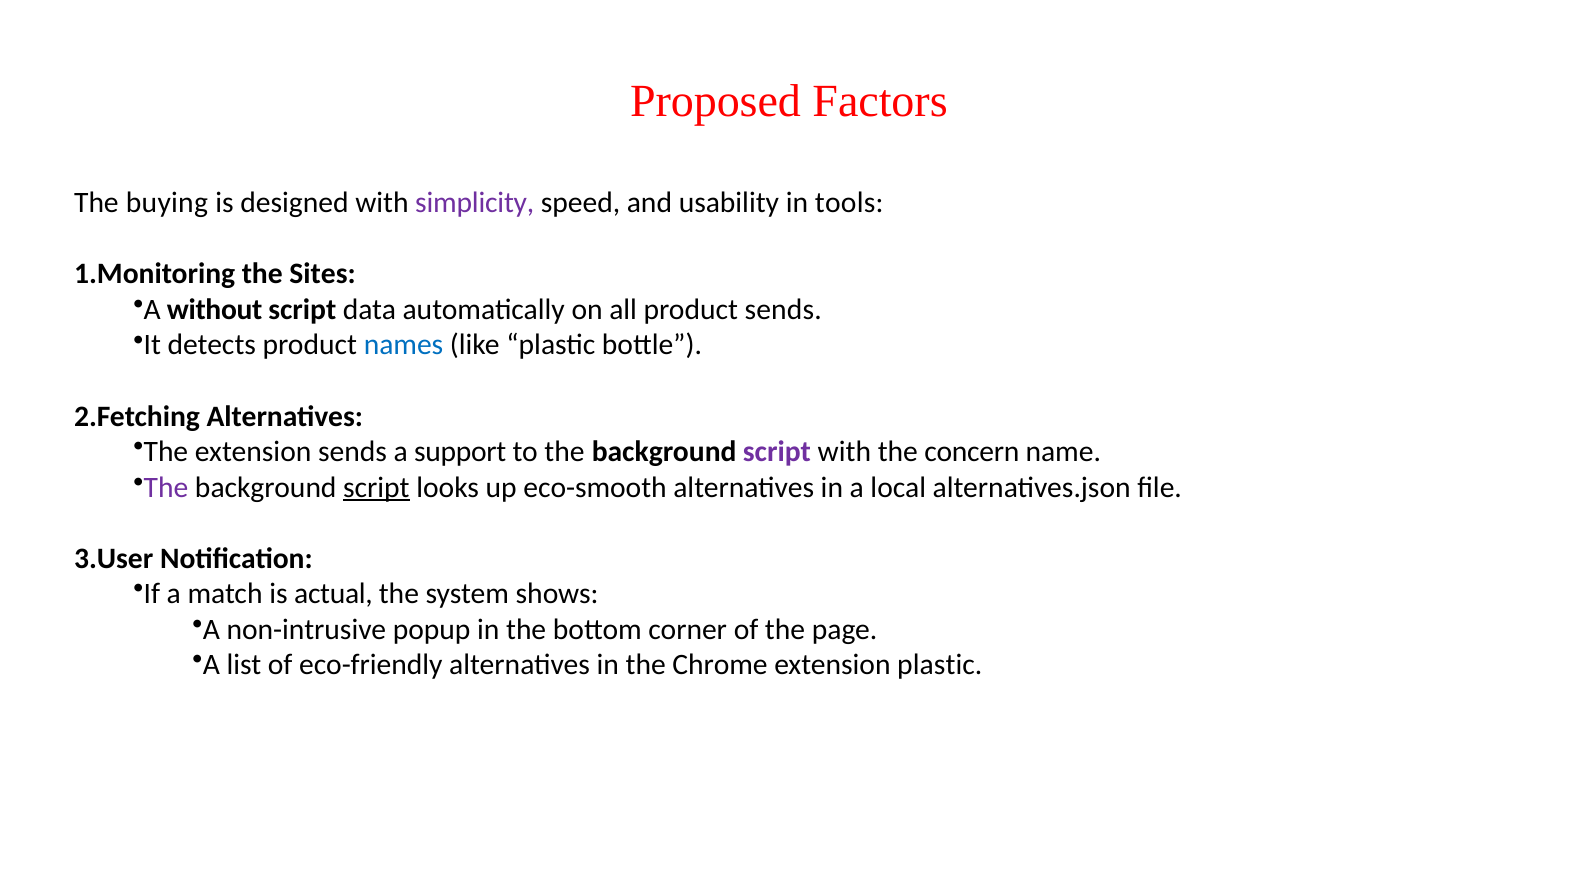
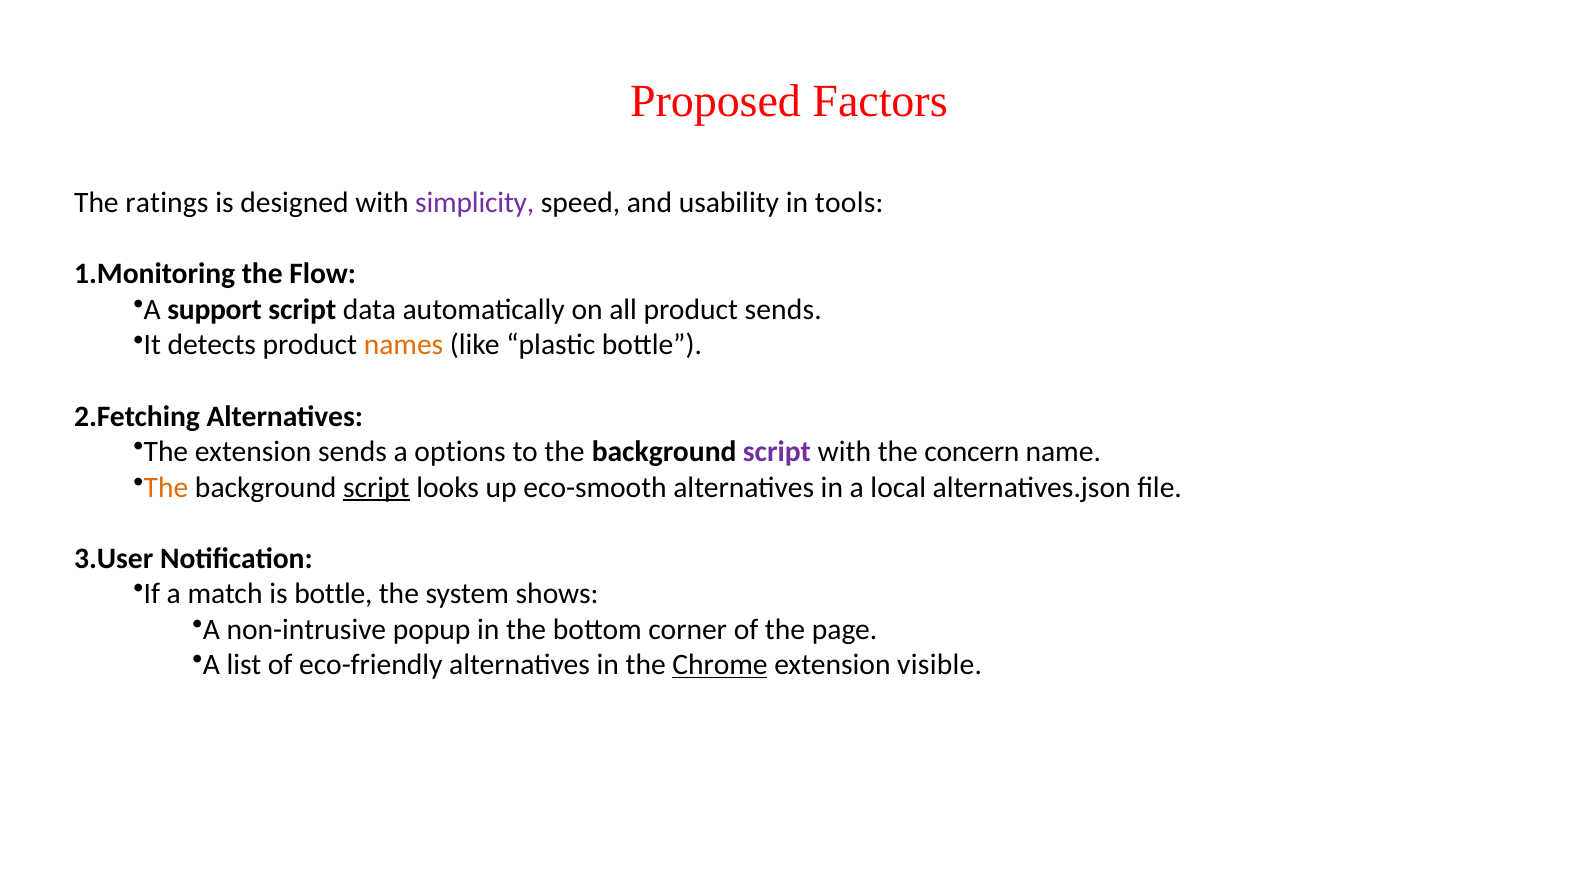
buying: buying -> ratings (167, 203)
Sites: Sites -> Flow (323, 274)
without: without -> support (215, 310)
names colour: blue -> orange (404, 345)
support: support -> options (460, 452)
The colour: purple -> orange (166, 487)
is actual: actual -> bottle (333, 594)
Chrome underline: none -> present (720, 665)
extension plastic: plastic -> visible (940, 665)
